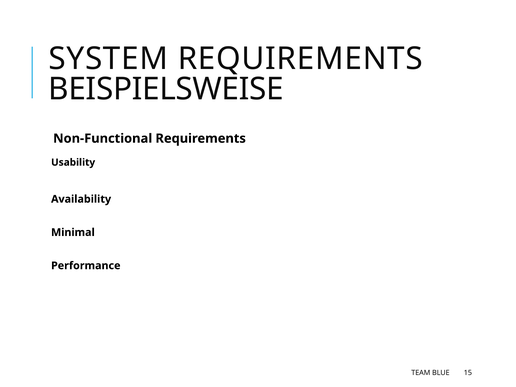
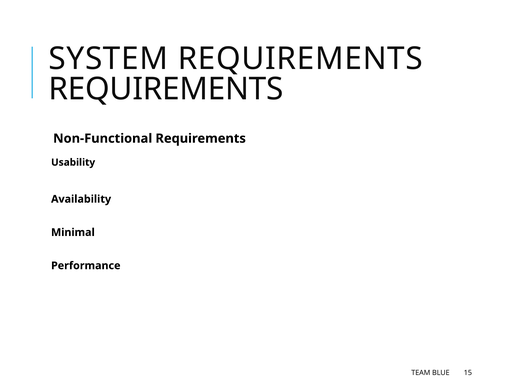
BEISPIELSWEISE: BEISPIELSWEISE -> REQUIREMENTS (166, 89)
